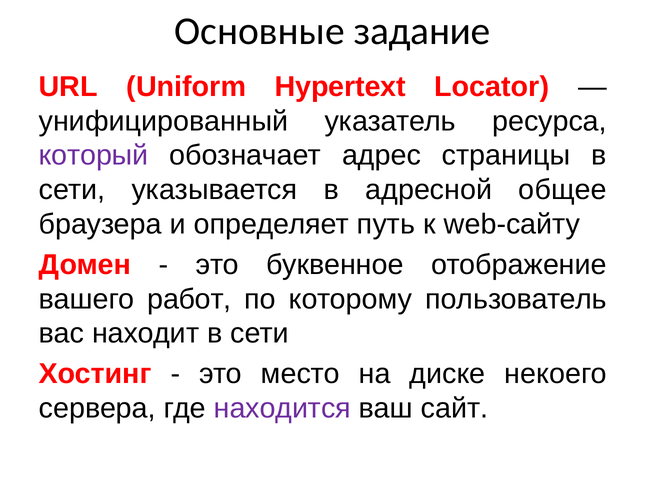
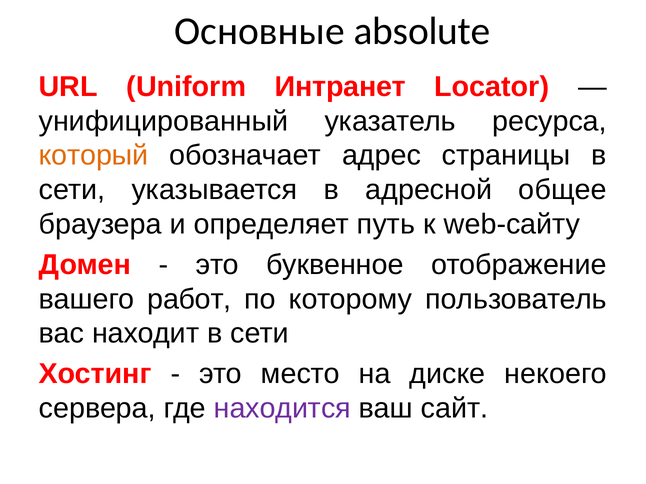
задание: задание -> absolute (422, 31)
Hypertext: Hypertext -> Интранет (340, 87)
который colour: purple -> orange (94, 156)
